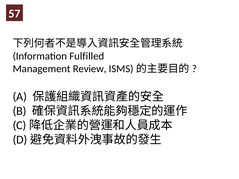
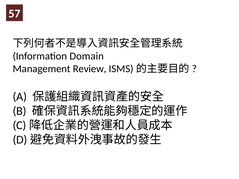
Fulfilled: Fulfilled -> Domain (87, 56)
